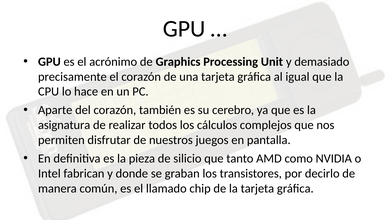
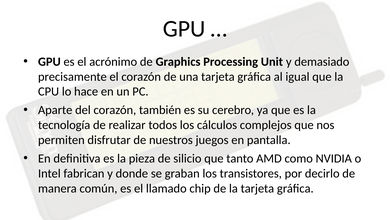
asignatura: asignatura -> tecnología (64, 125)
